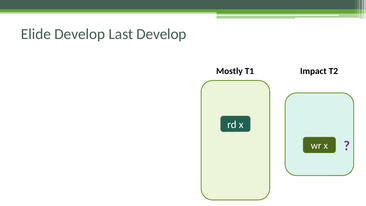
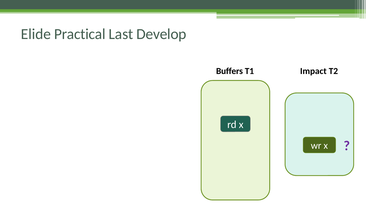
Elide Develop: Develop -> Practical (80, 34)
Mostly: Mostly -> Buffers (229, 71)
